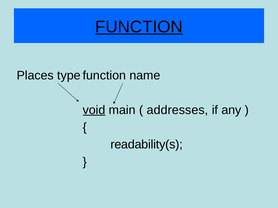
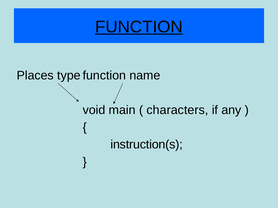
void underline: present -> none (94, 110)
addresses: addresses -> characters (177, 110)
readability(s: readability(s -> instruction(s (147, 145)
